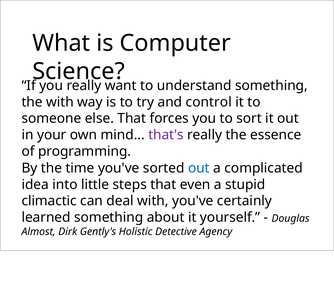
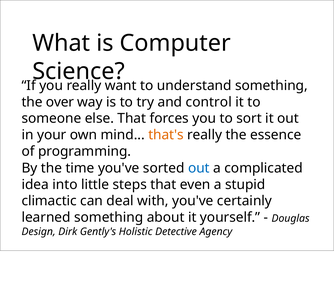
the with: with -> over (60, 102)
that's colour: purple -> orange (166, 135)
Almost: Almost -> Design (39, 232)
